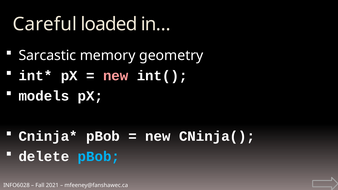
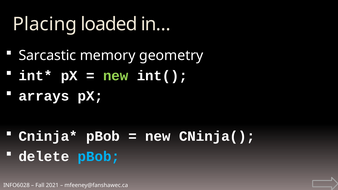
Careful: Careful -> Placing (45, 24)
new colour: pink -> light green (116, 76)
models: models -> arrays (44, 96)
